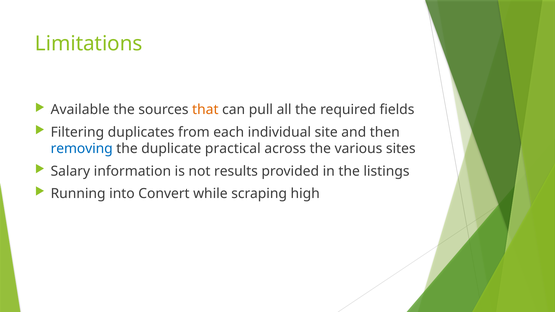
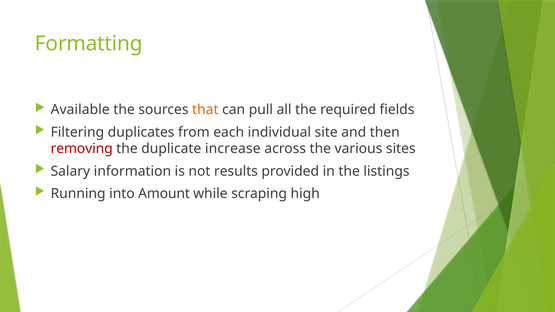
Limitations: Limitations -> Formatting (89, 44)
removing colour: blue -> red (82, 149)
practical: practical -> increase (233, 149)
Convert: Convert -> Amount (164, 194)
